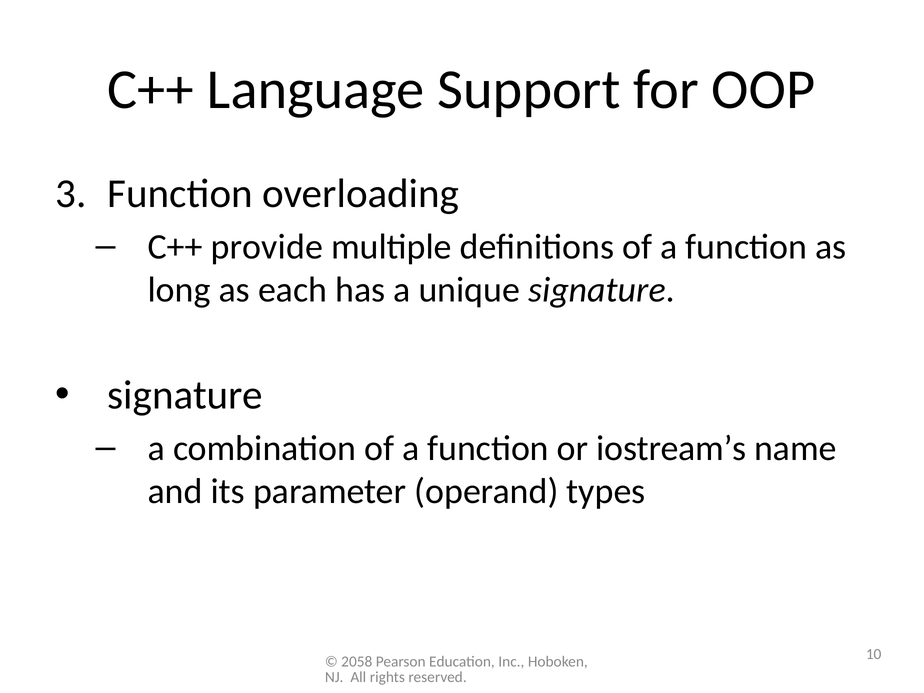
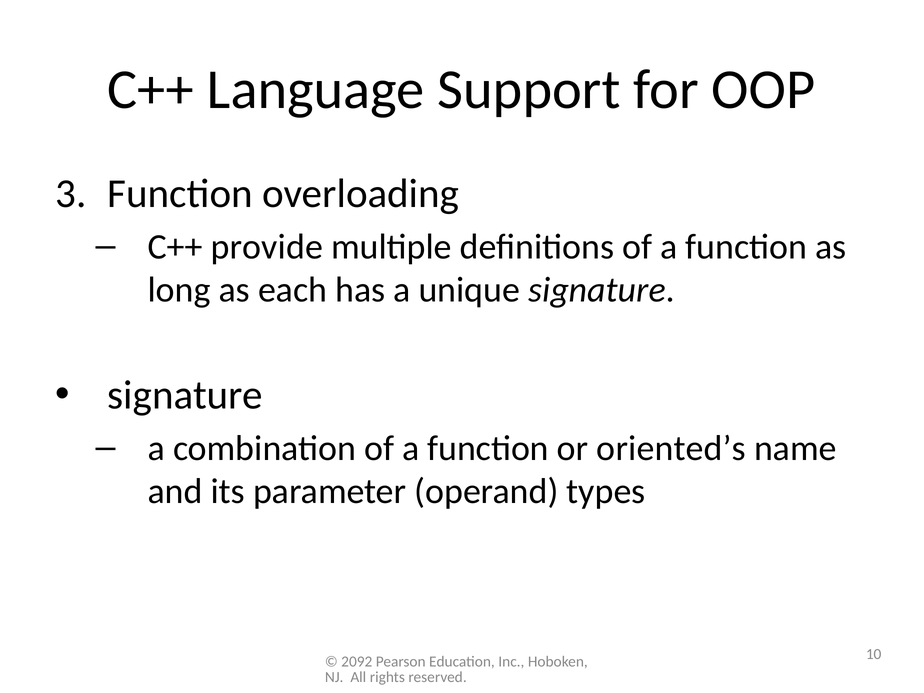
iostream’s: iostream’s -> oriented’s (671, 448)
2058: 2058 -> 2092 (357, 662)
